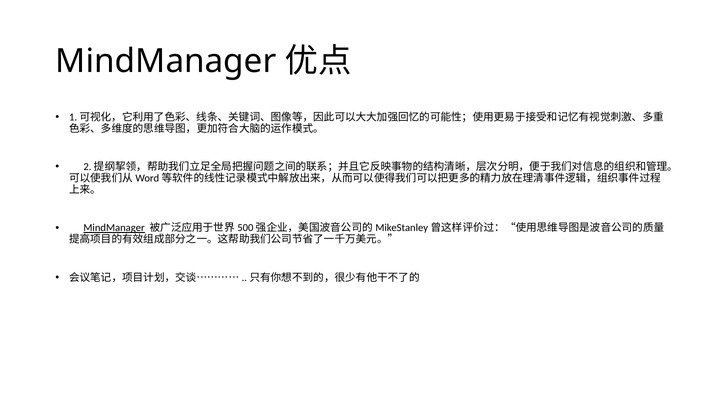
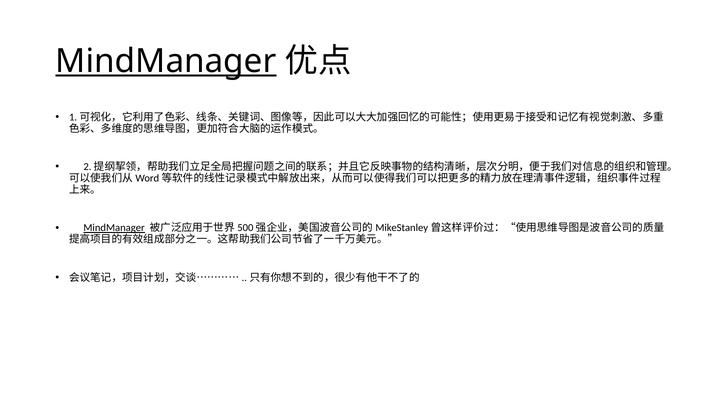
MindManager underline: none -> present (166, 61)
